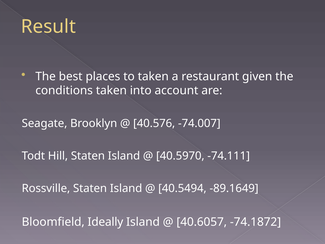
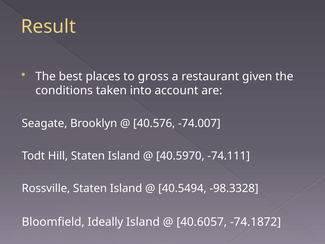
to taken: taken -> gross (153, 76)
-89.1649: -89.1649 -> -98.3328 (234, 188)
